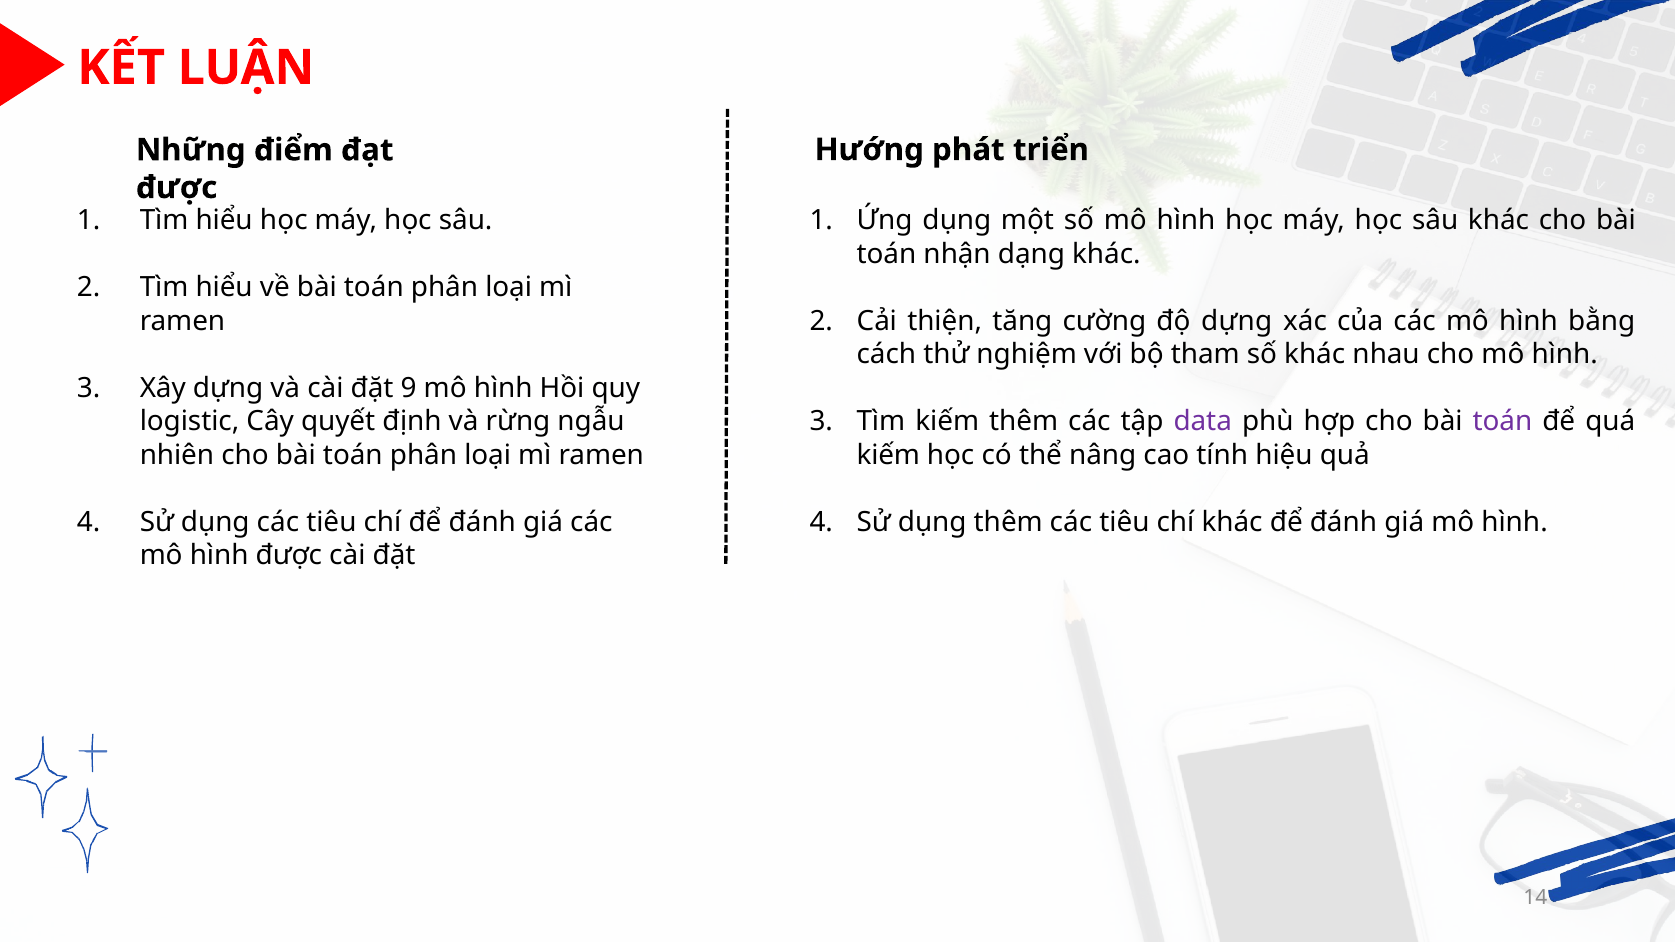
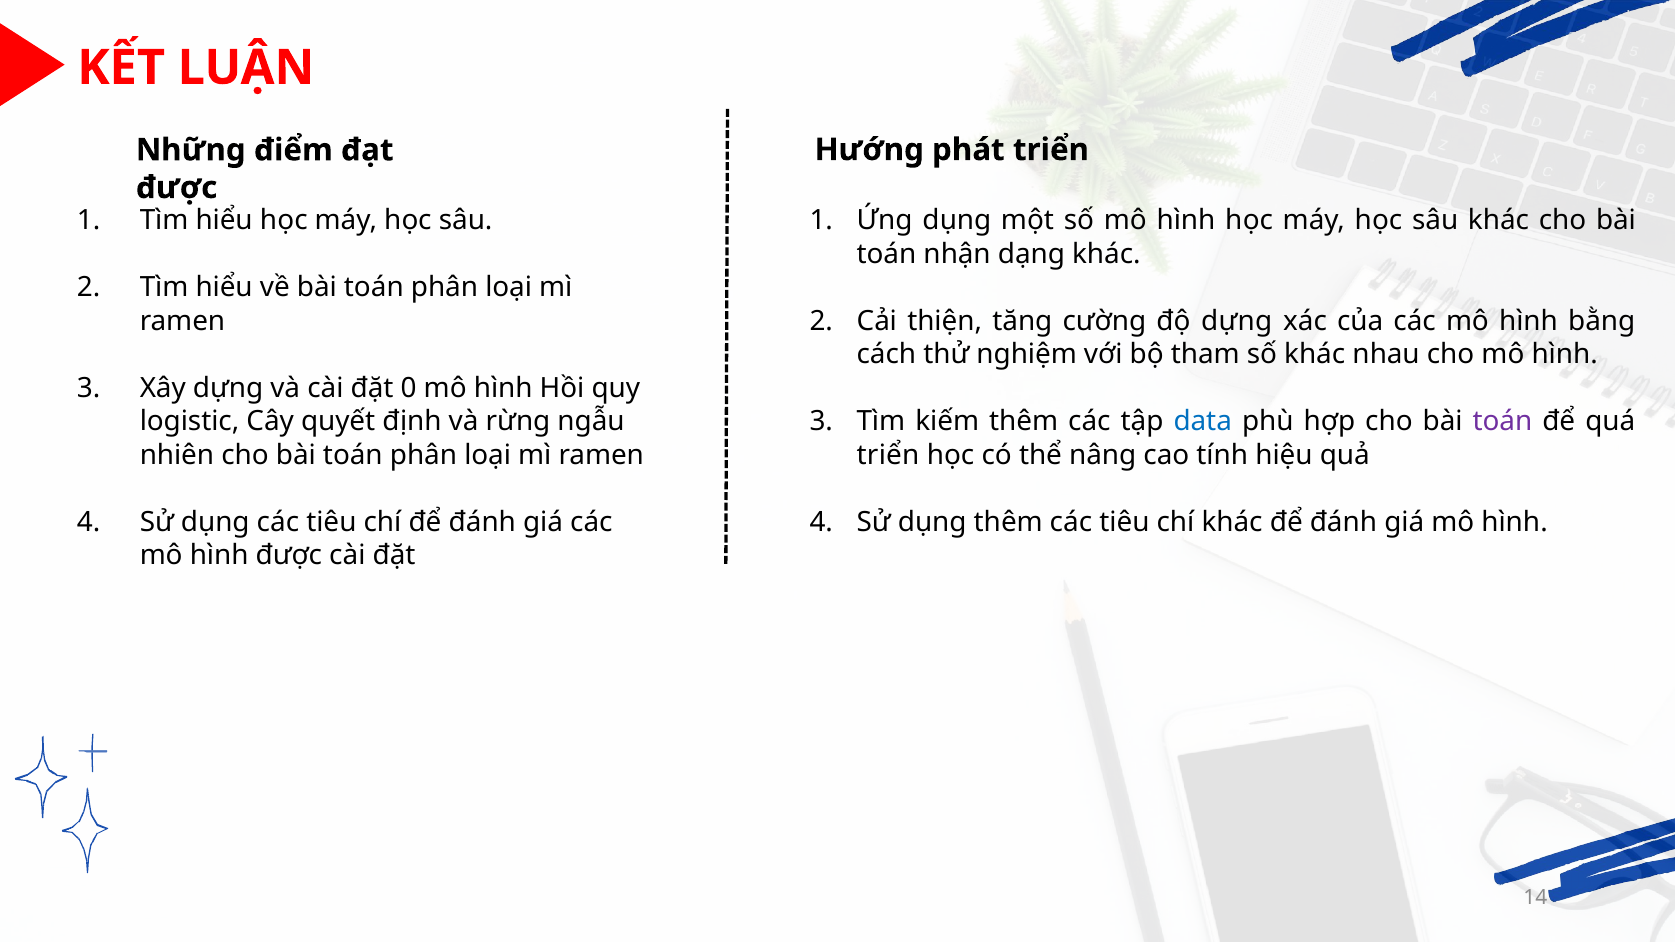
9: 9 -> 0 (409, 388)
data colour: purple -> blue (1203, 421)
kiếm: kiếm -> triển (888, 455)
